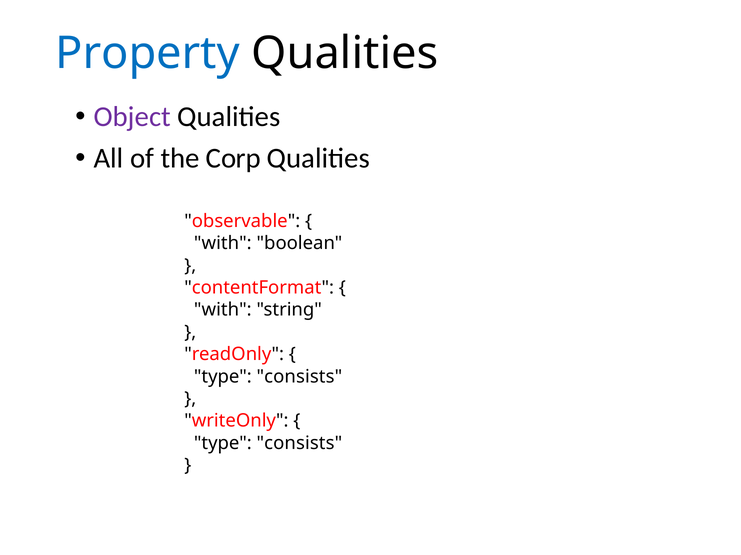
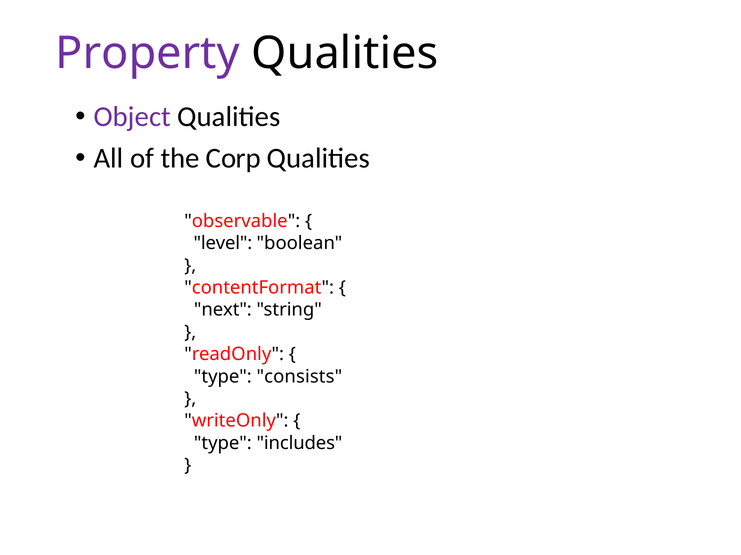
Property colour: blue -> purple (148, 53)
with: with -> level (223, 244)
with: with -> next (223, 310)
consists: consists -> includes (299, 444)
